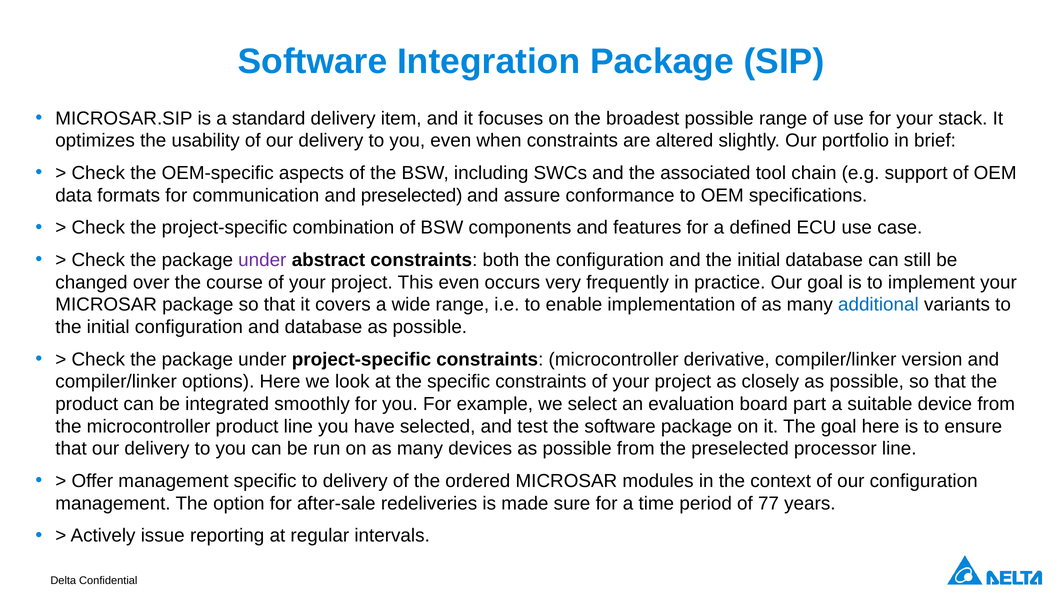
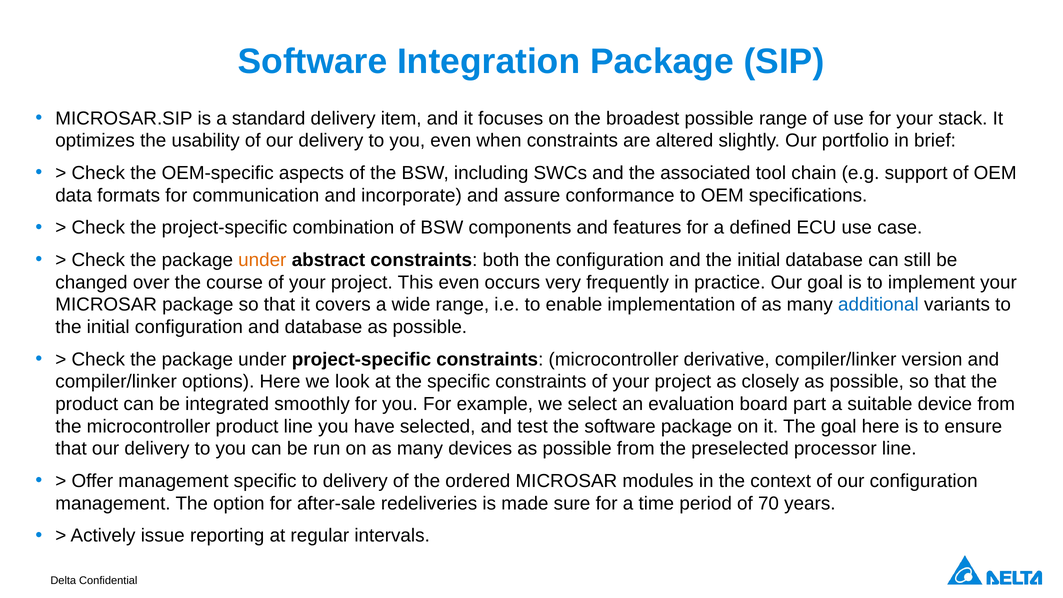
and preselected: preselected -> incorporate (412, 195)
under colour: purple -> orange (262, 260)
77: 77 -> 70 (768, 503)
